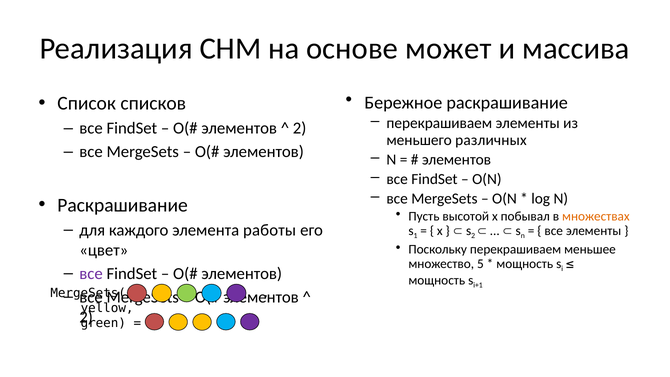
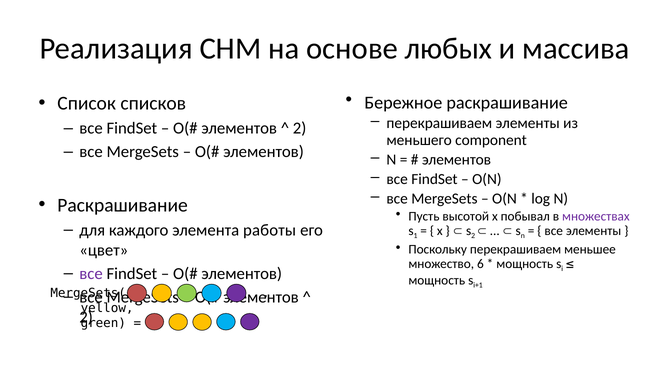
может: может -> любых (449, 49)
различных: различных -> component (491, 140)
множествах colour: orange -> purple (596, 216)
5: 5 -> 6 (480, 264)
